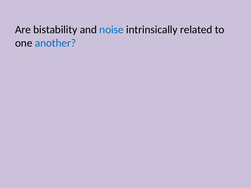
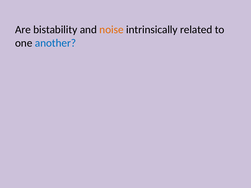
noise colour: blue -> orange (112, 30)
